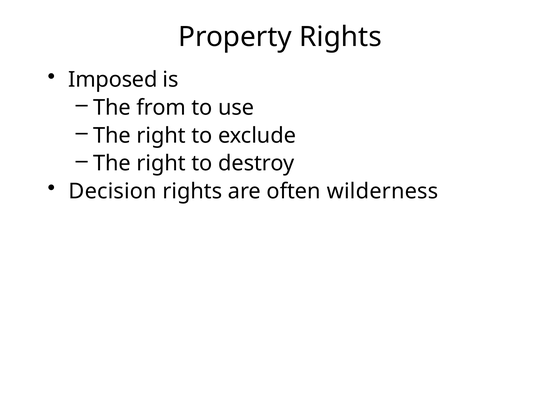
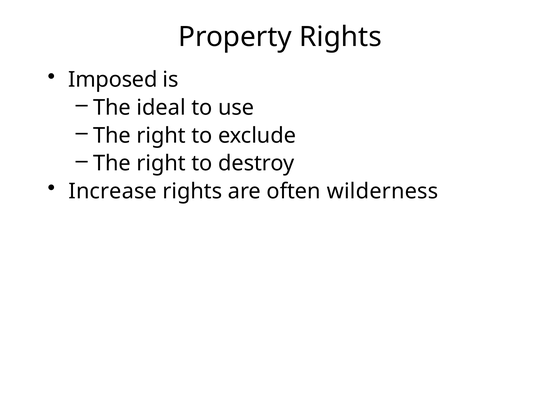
from: from -> ideal (161, 108)
Decision: Decision -> Increase (113, 191)
